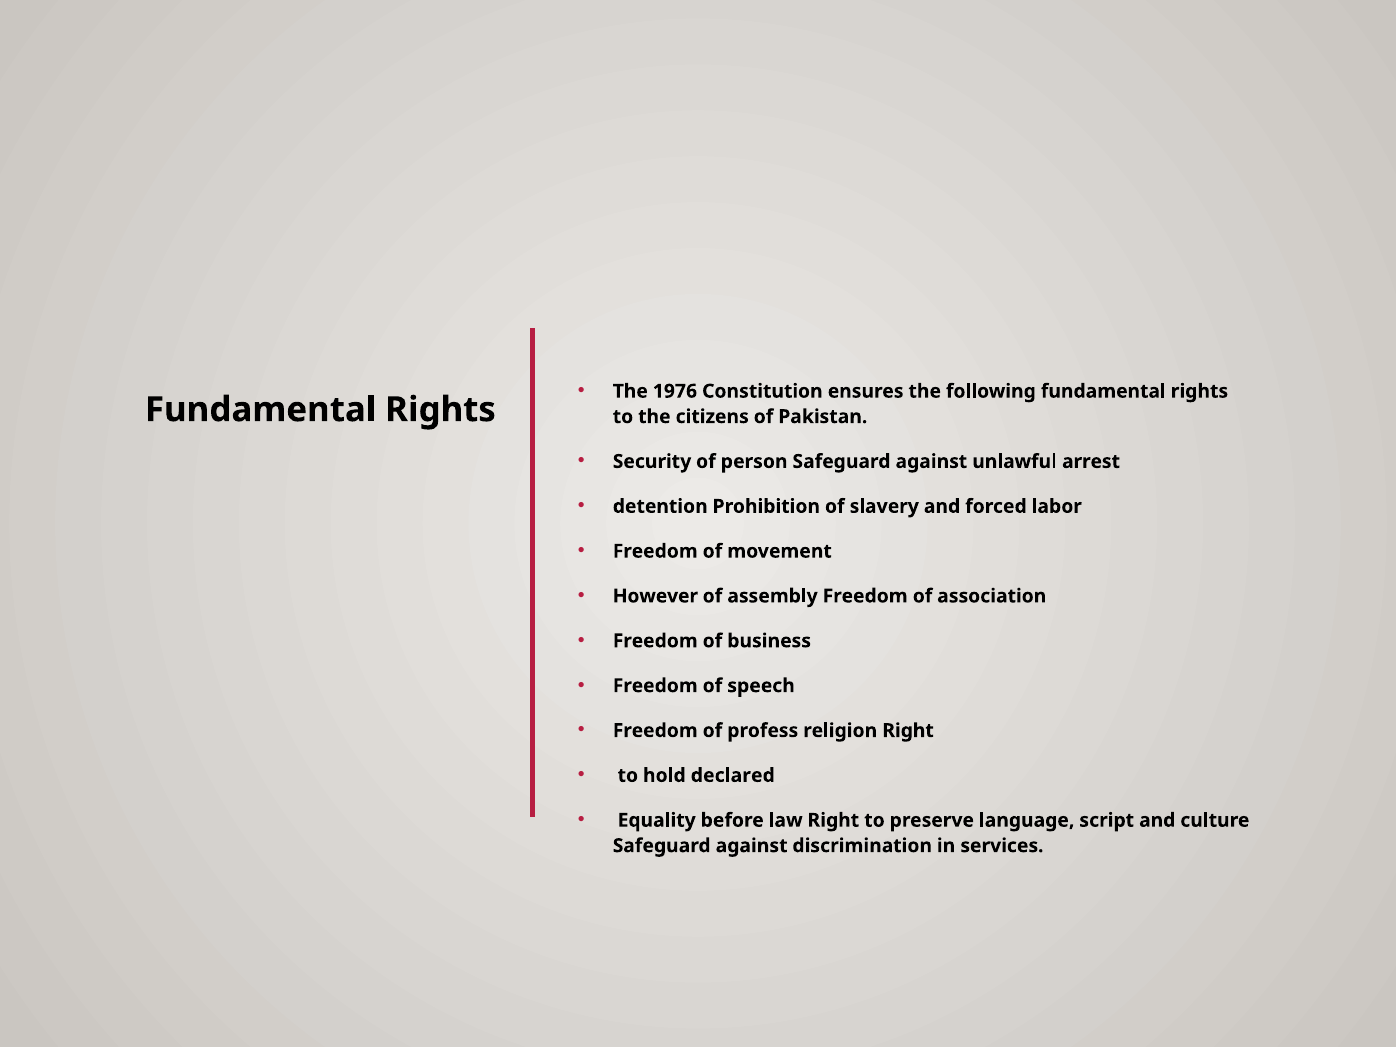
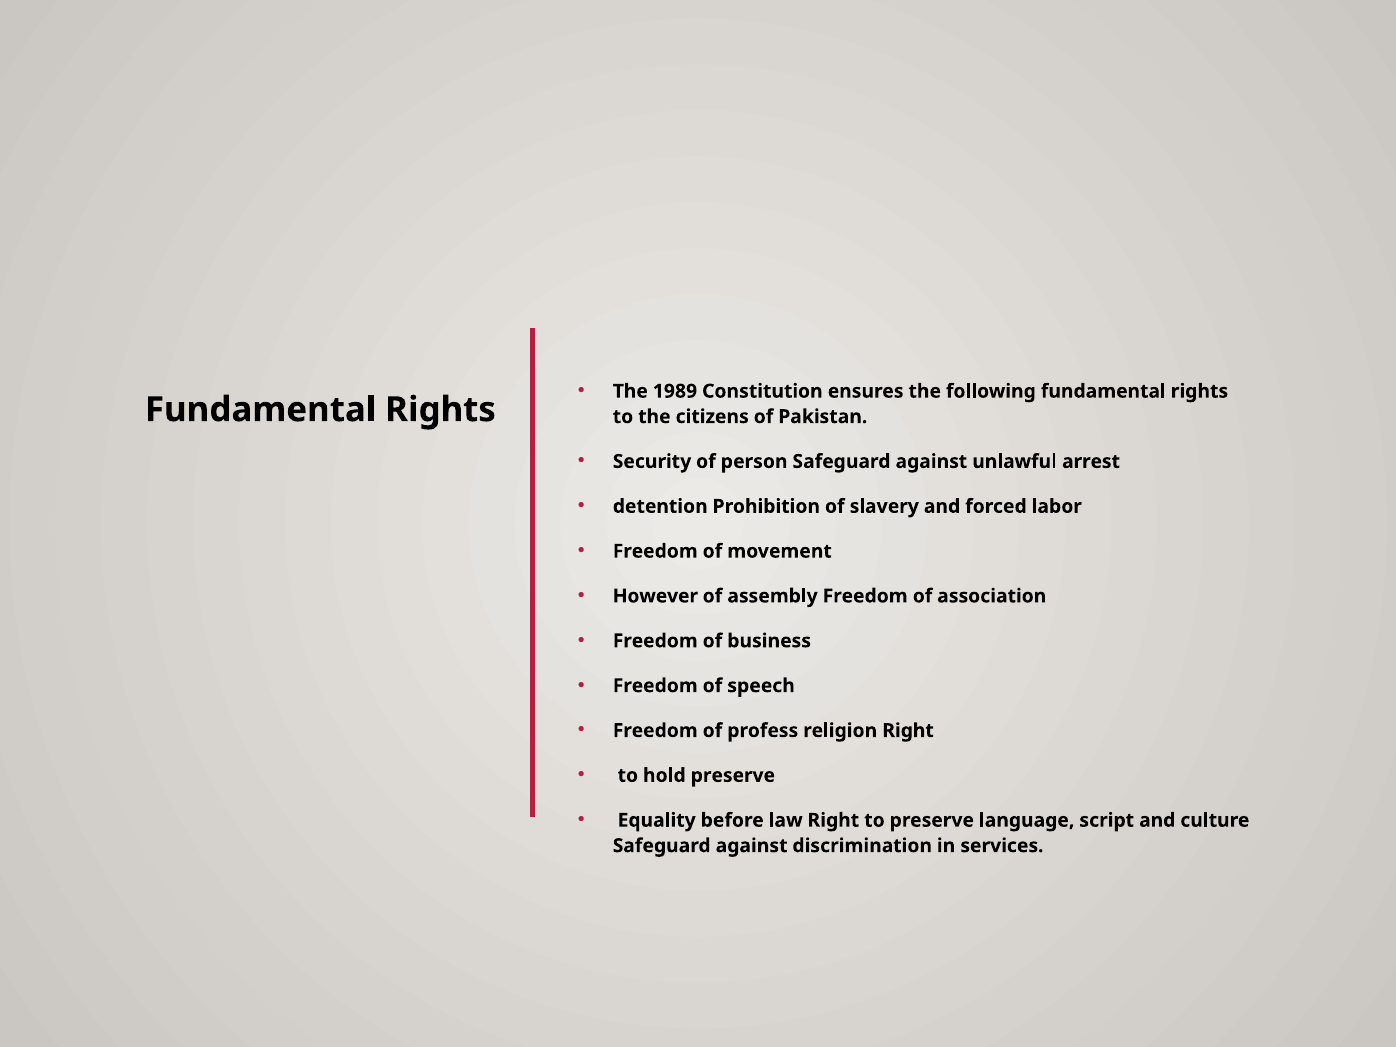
1976: 1976 -> 1989 (675, 391)
hold declared: declared -> preserve (733, 775)
